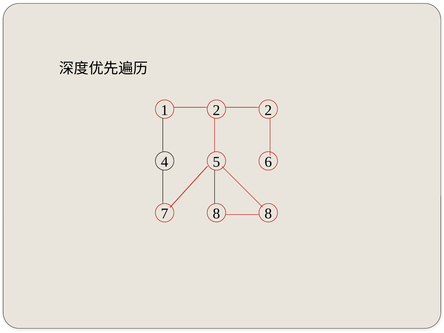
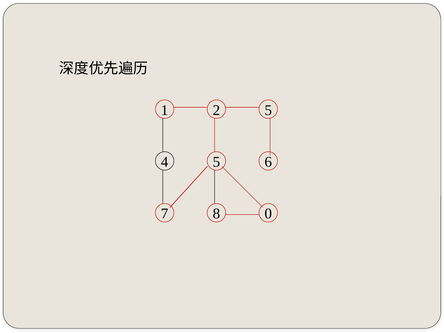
2 2: 2 -> 5 (268, 110)
8 8: 8 -> 0 (268, 214)
